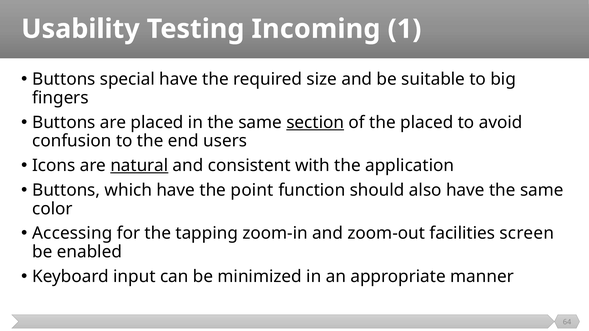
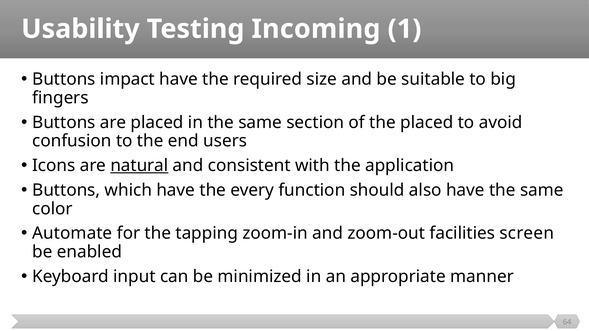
special: special -> impact (127, 79)
section underline: present -> none (315, 123)
point: point -> every (252, 190)
Accessing: Accessing -> Automate (72, 234)
